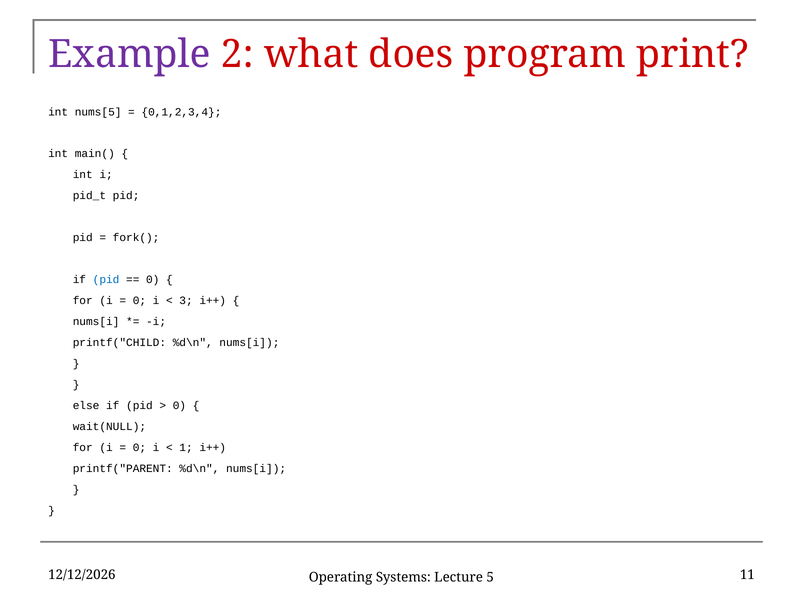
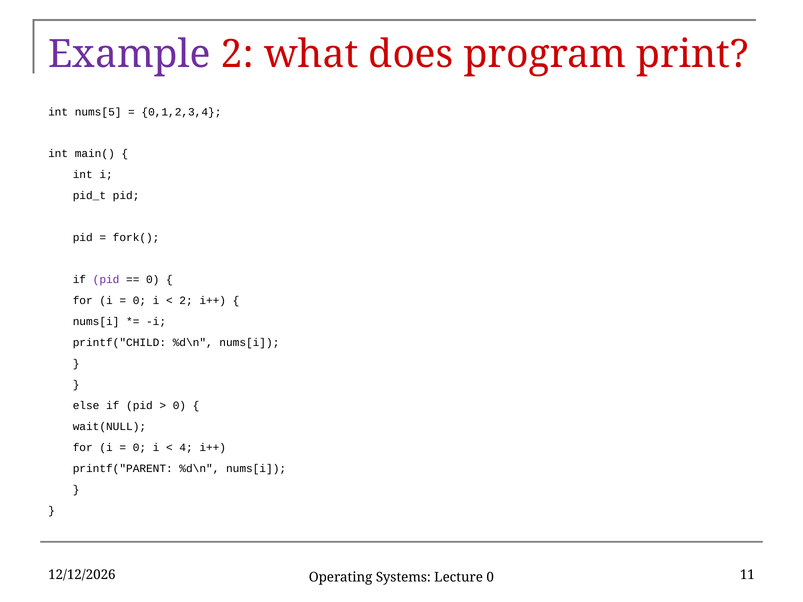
pid colour: blue -> purple (106, 280)
3: 3 -> 2 (186, 301)
1: 1 -> 4 (186, 448)
Lecture 5: 5 -> 0 (490, 578)
